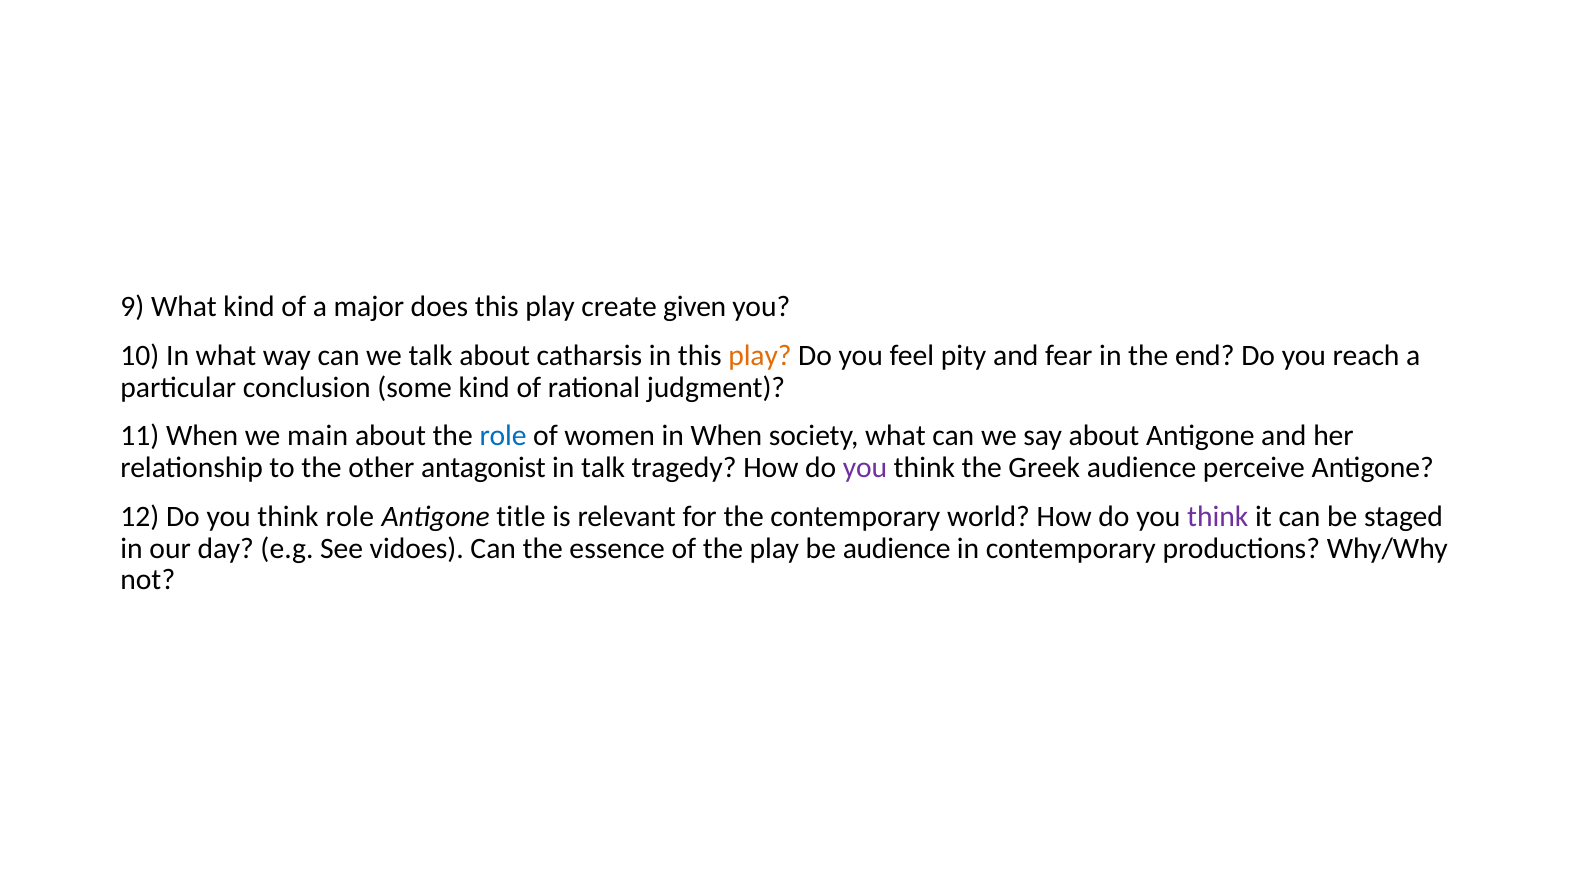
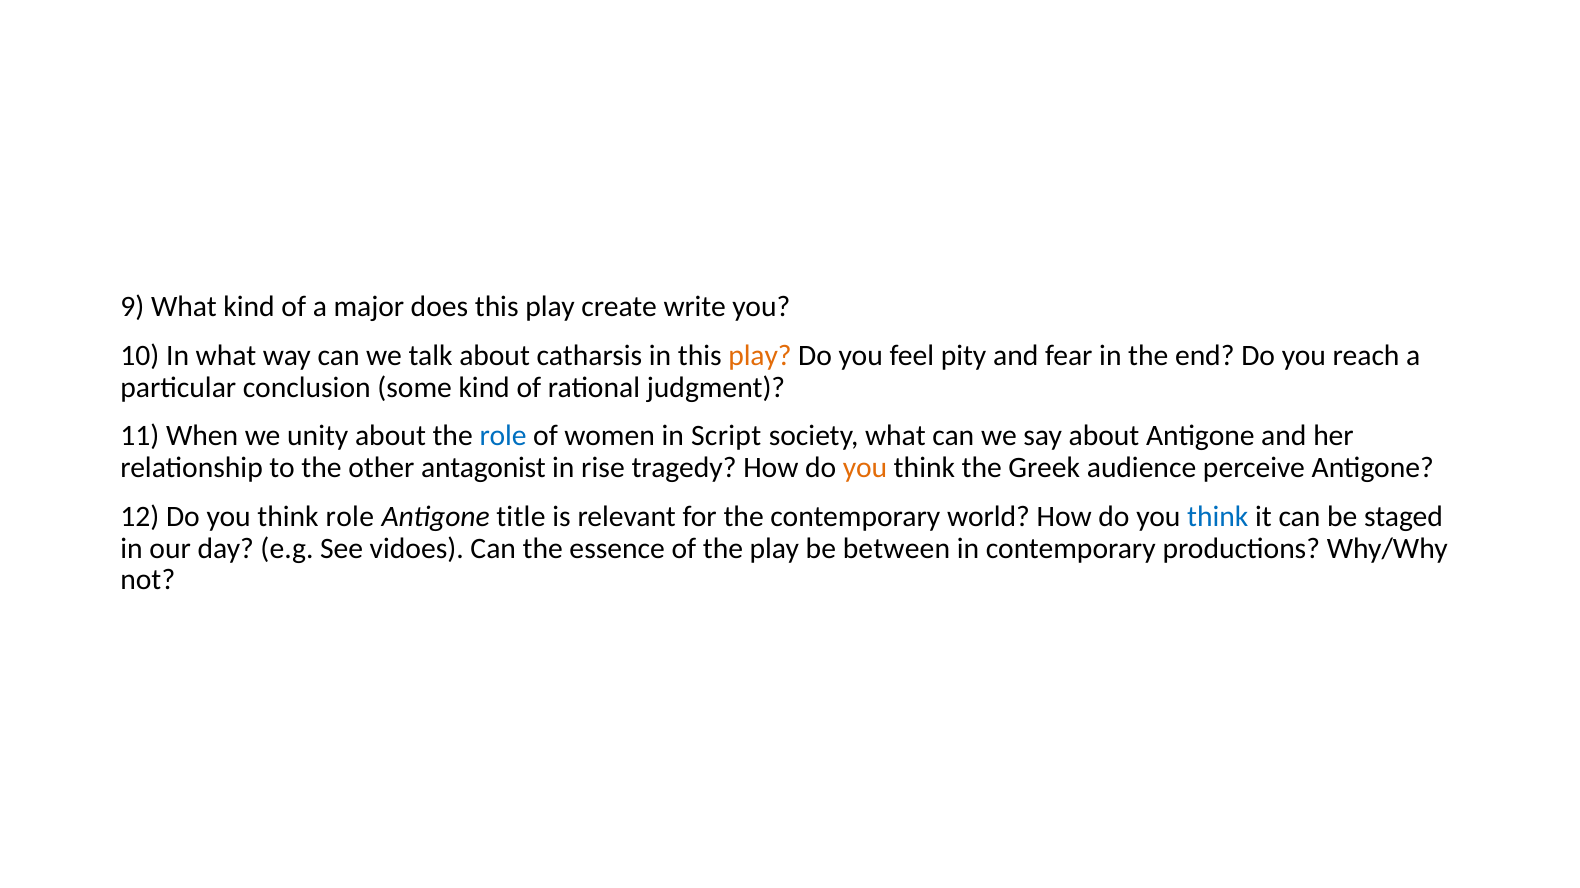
given: given -> write (695, 307)
main: main -> unity (318, 436)
in When: When -> Script (726, 436)
in talk: talk -> rise (603, 468)
you colour: purple -> orange (865, 468)
think colour: purple -> blue (1218, 517)
be audience: audience -> between (896, 549)
